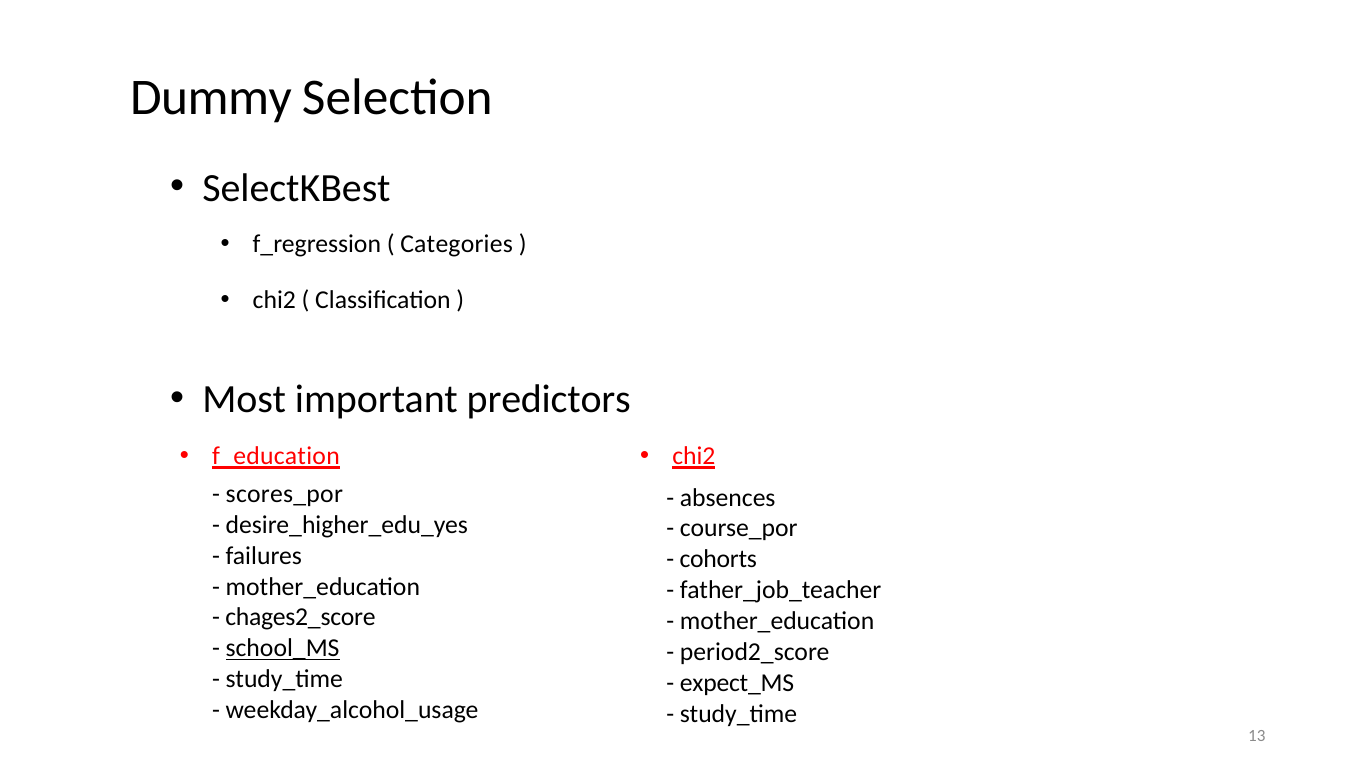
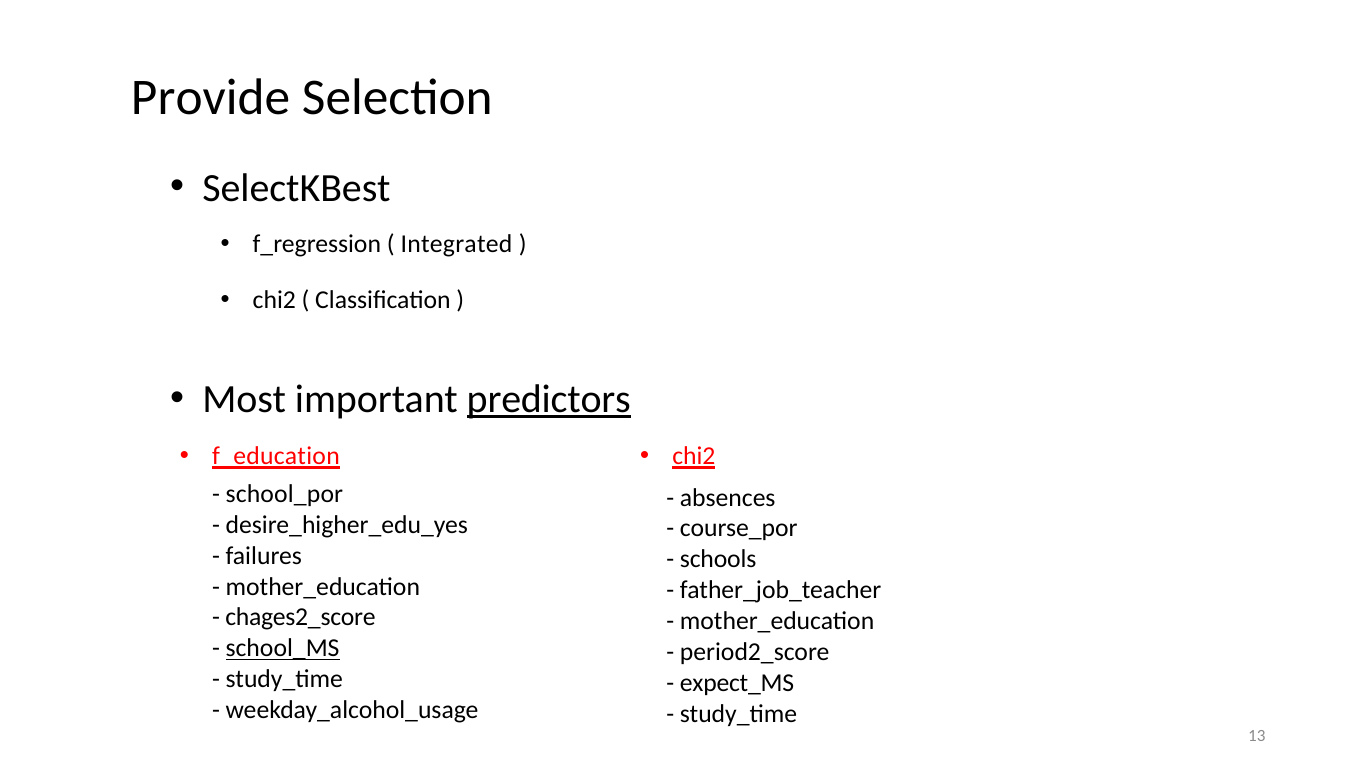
Dummy: Dummy -> Provide (211, 98)
Categories: Categories -> Integrated (457, 244)
predictors underline: none -> present (549, 399)
scores_por: scores_por -> school_por (284, 494)
cohorts: cohorts -> schools (718, 559)
